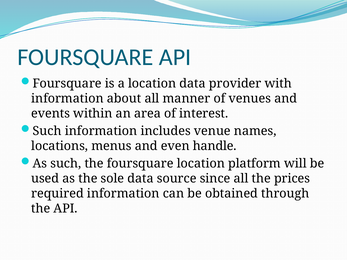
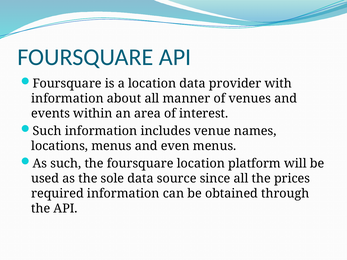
even handle: handle -> menus (215, 146)
